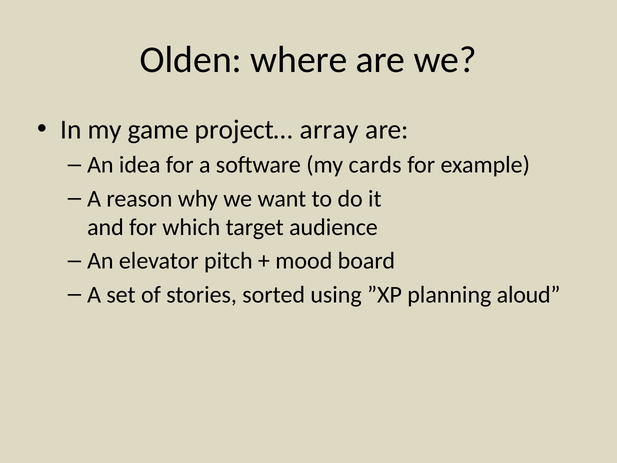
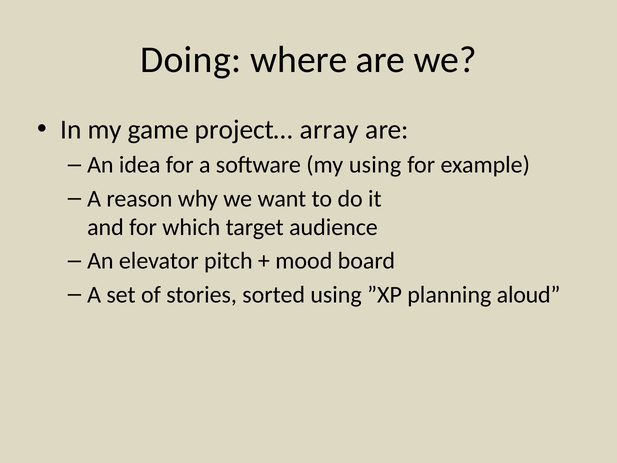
Olden: Olden -> Doing (191, 60)
my cards: cards -> using (375, 165)
